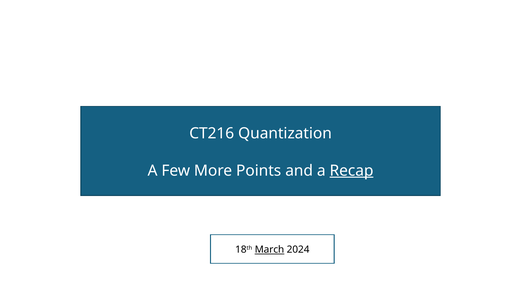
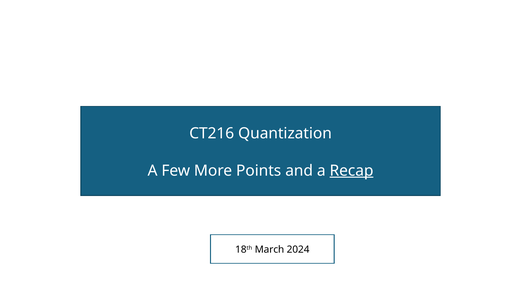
March underline: present -> none (269, 250)
